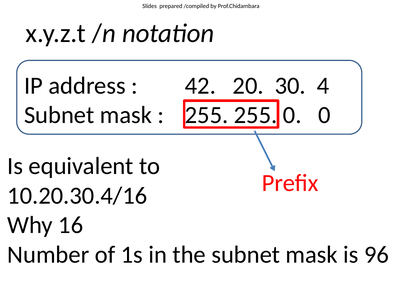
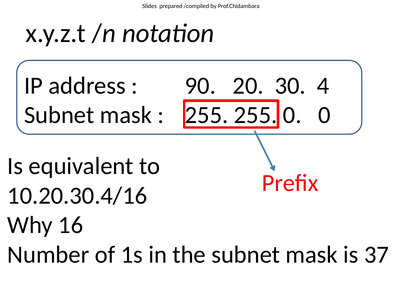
42: 42 -> 90 (200, 85)
96: 96 -> 37 (376, 254)
